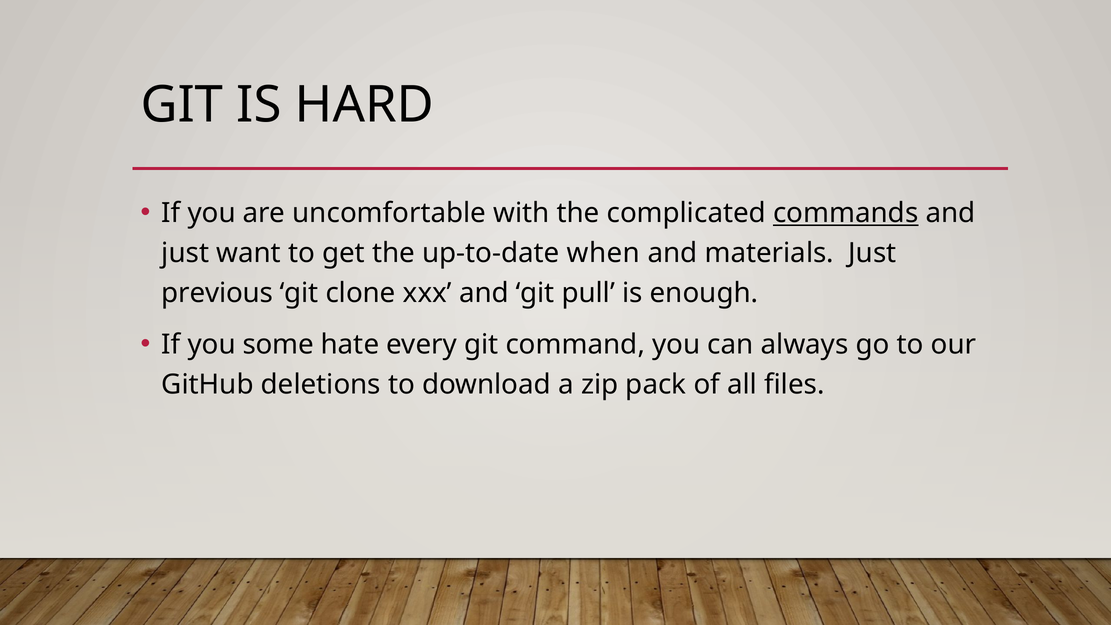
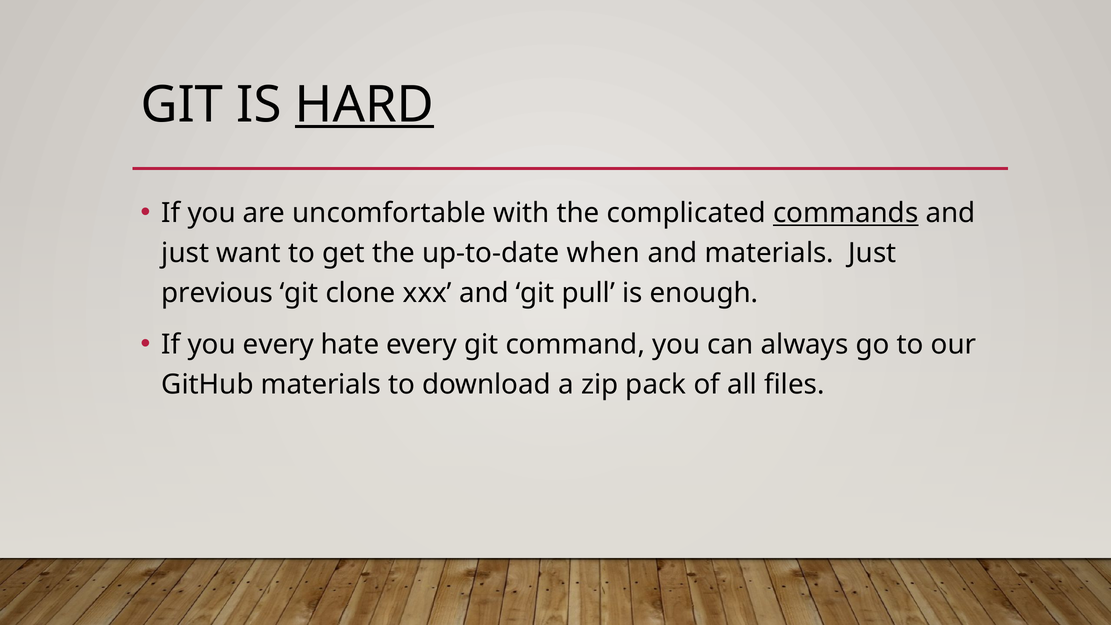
HARD underline: none -> present (364, 105)
you some: some -> every (278, 345)
GitHub deletions: deletions -> materials (321, 385)
